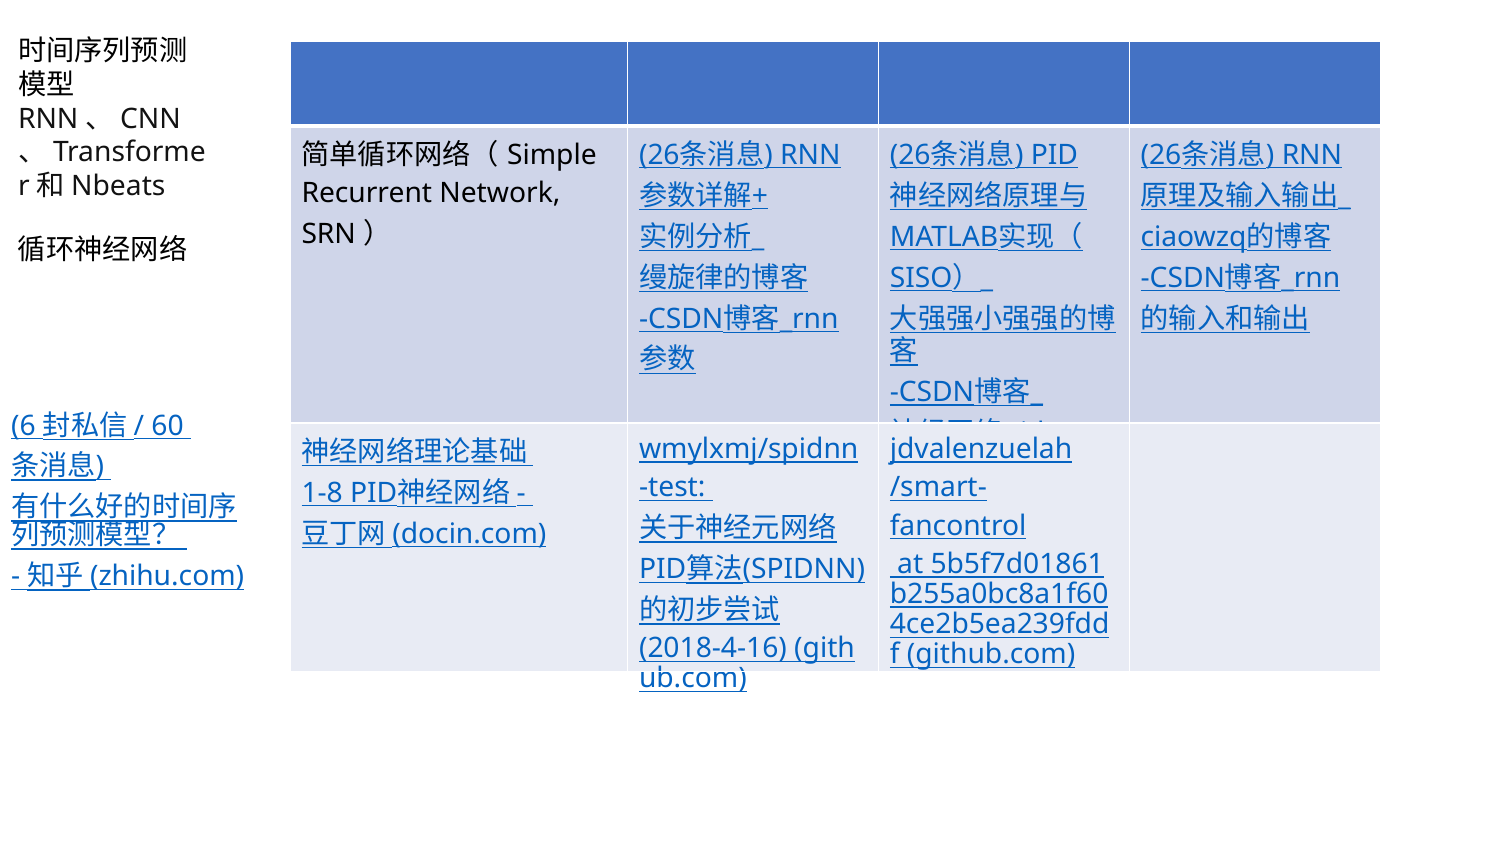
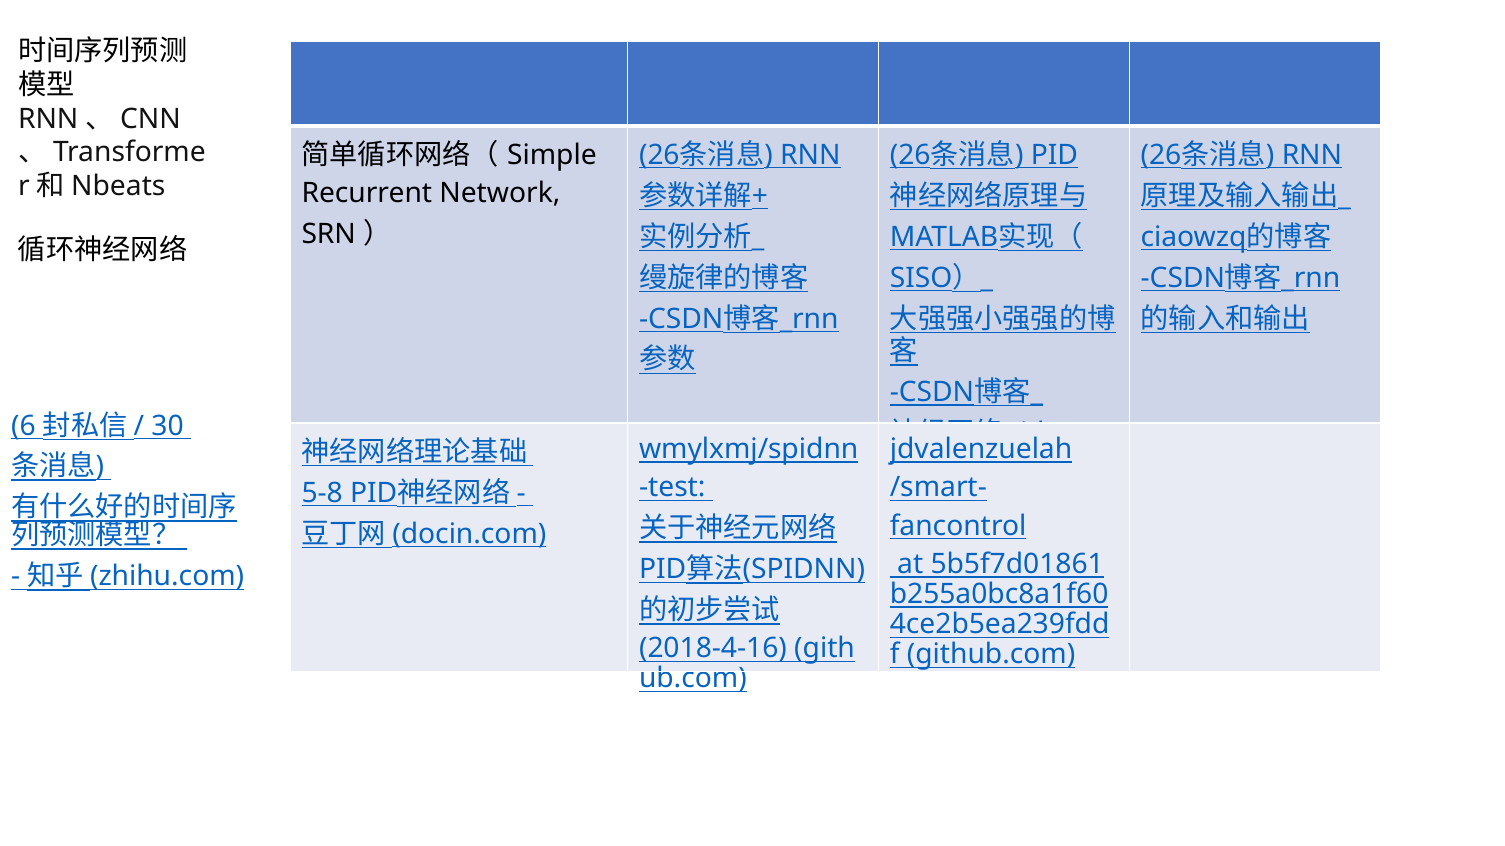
60: 60 -> 30 (168, 426)
1-8: 1-8 -> 5-8 (322, 493)
